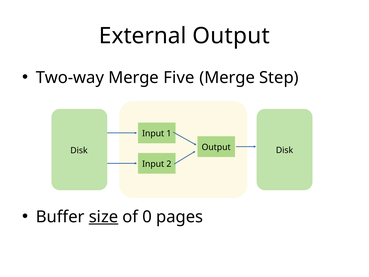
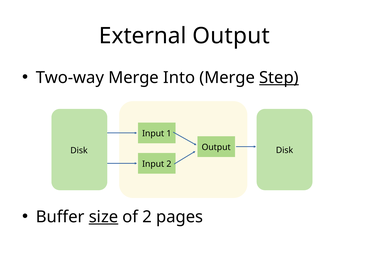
Five: Five -> Into (179, 78)
Step underline: none -> present (279, 78)
of 0: 0 -> 2 (147, 217)
